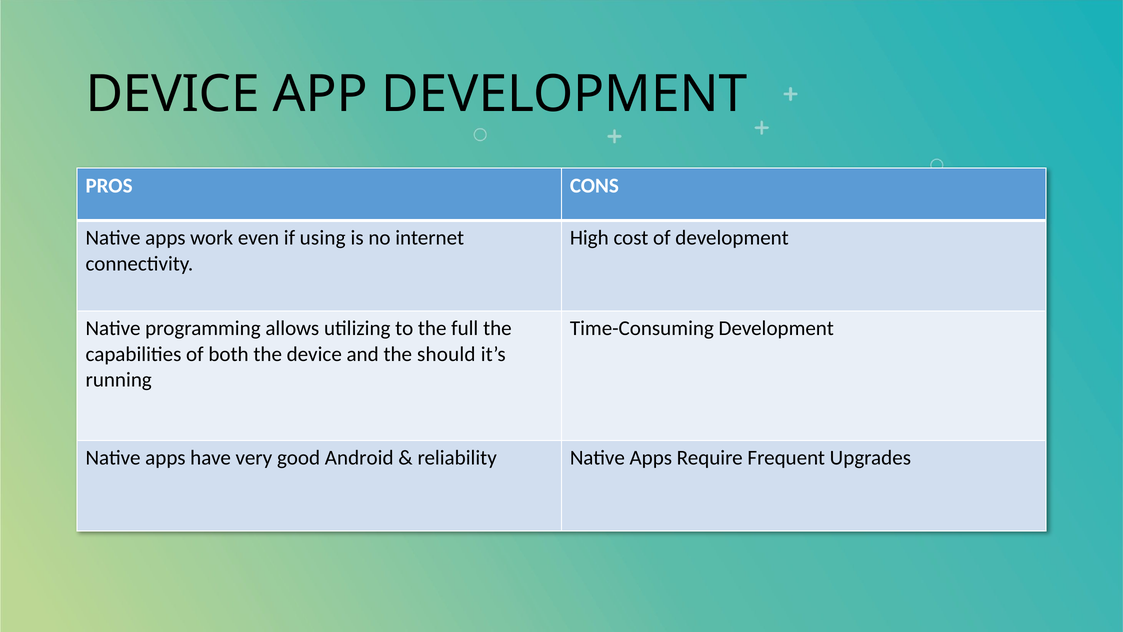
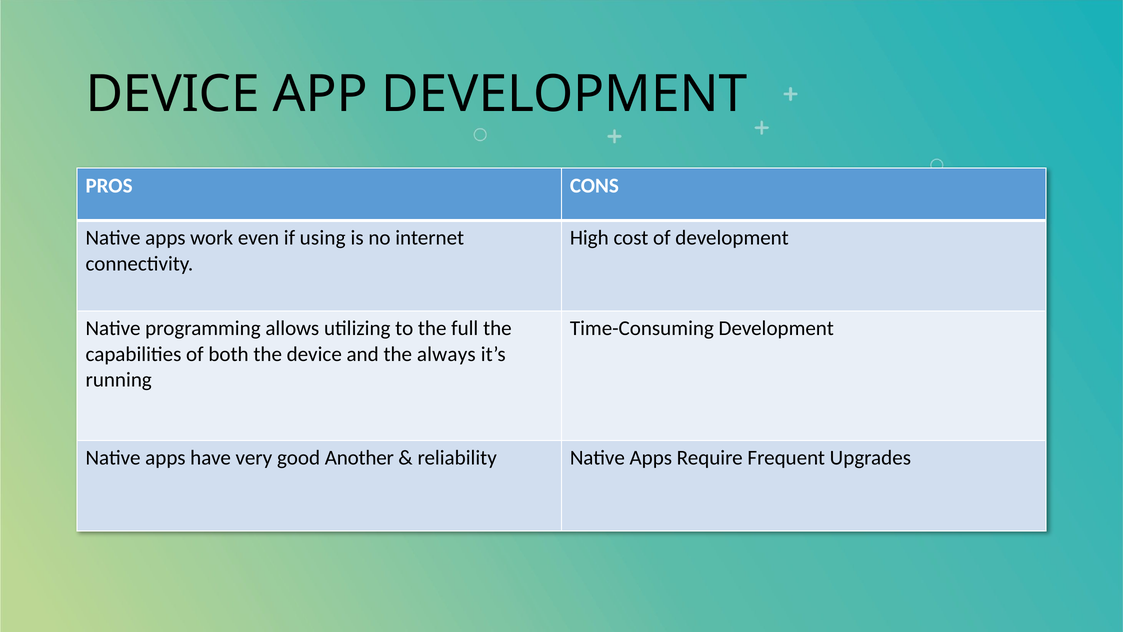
should: should -> always (446, 354)
Android: Android -> Another (359, 457)
